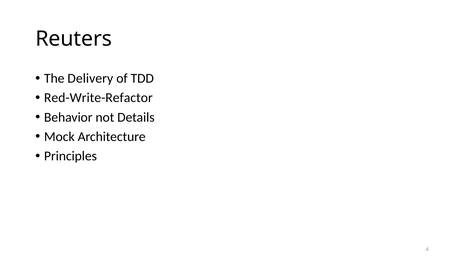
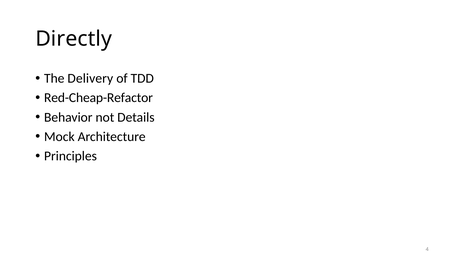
Reuters: Reuters -> Directly (74, 39)
Red-Write-Refactor: Red-Write-Refactor -> Red-Cheap-Refactor (98, 98)
